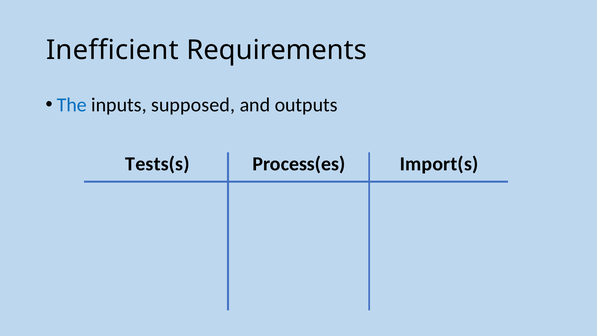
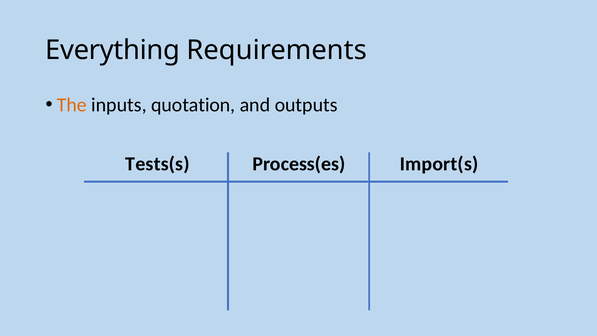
Inefficient: Inefficient -> Everything (113, 50)
The colour: blue -> orange (72, 105)
supposed: supposed -> quotation (193, 105)
